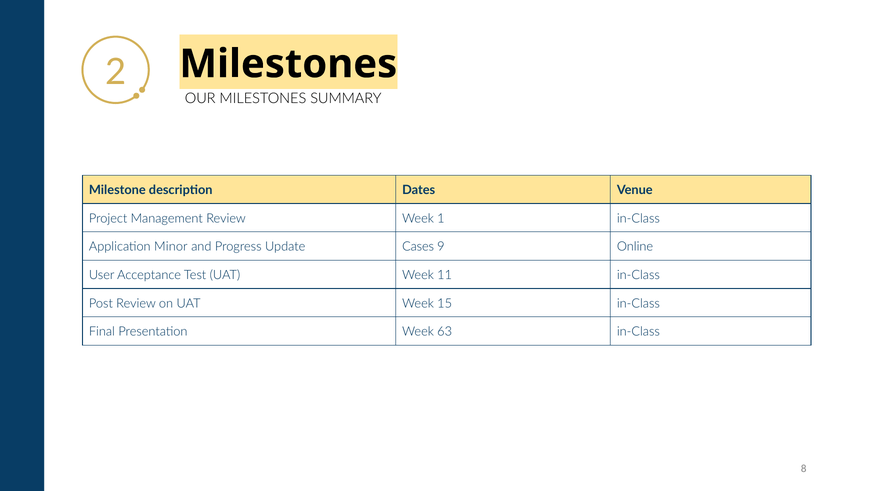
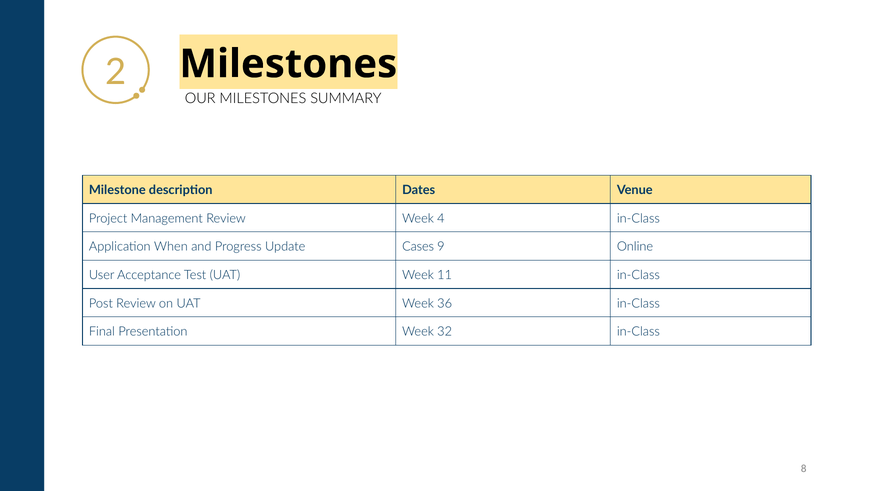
1: 1 -> 4 (441, 218)
Minor: Minor -> When (171, 247)
15: 15 -> 36 (445, 303)
63: 63 -> 32 (445, 332)
